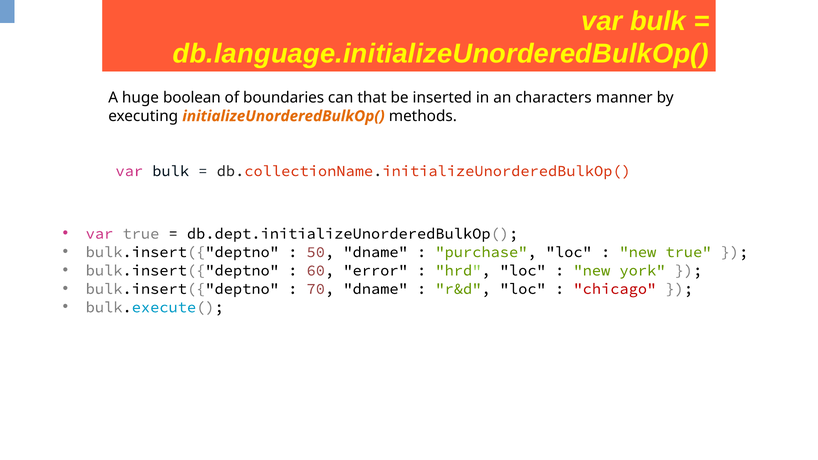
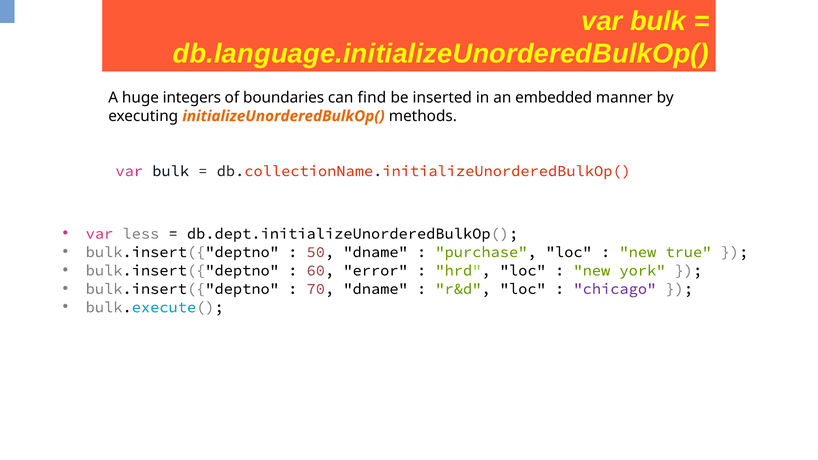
boolean: boolean -> integers (192, 98)
that: that -> find (372, 98)
characters: characters -> embedded (554, 98)
var true: true -> less (141, 234)
chicago colour: red -> purple (615, 289)
